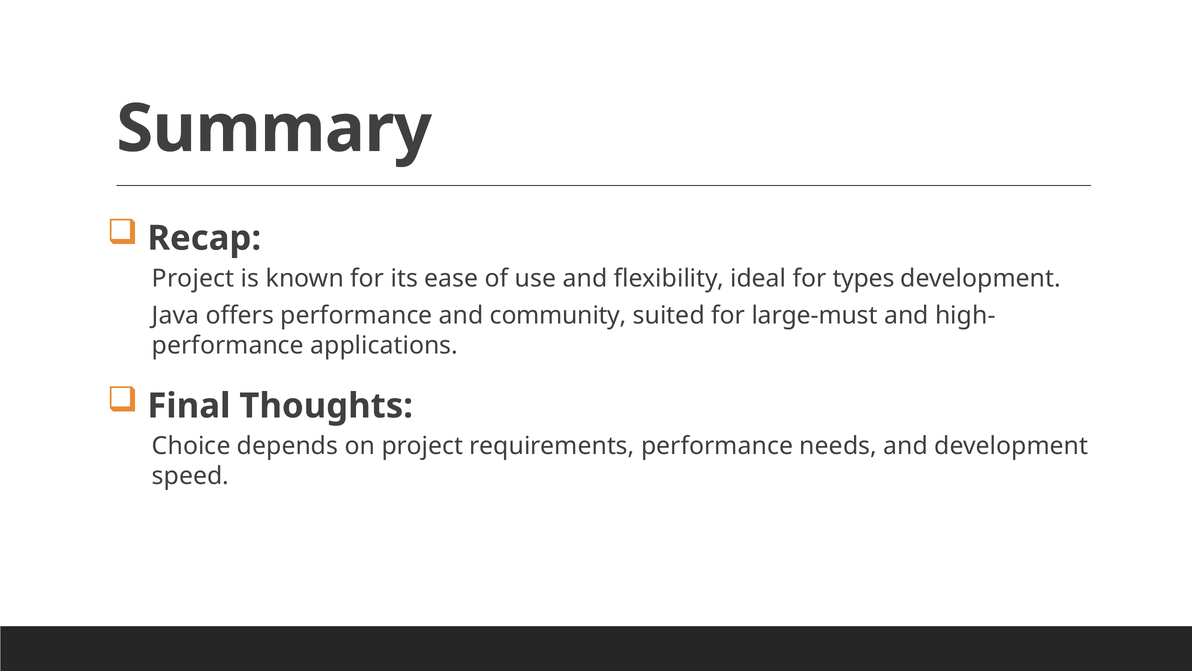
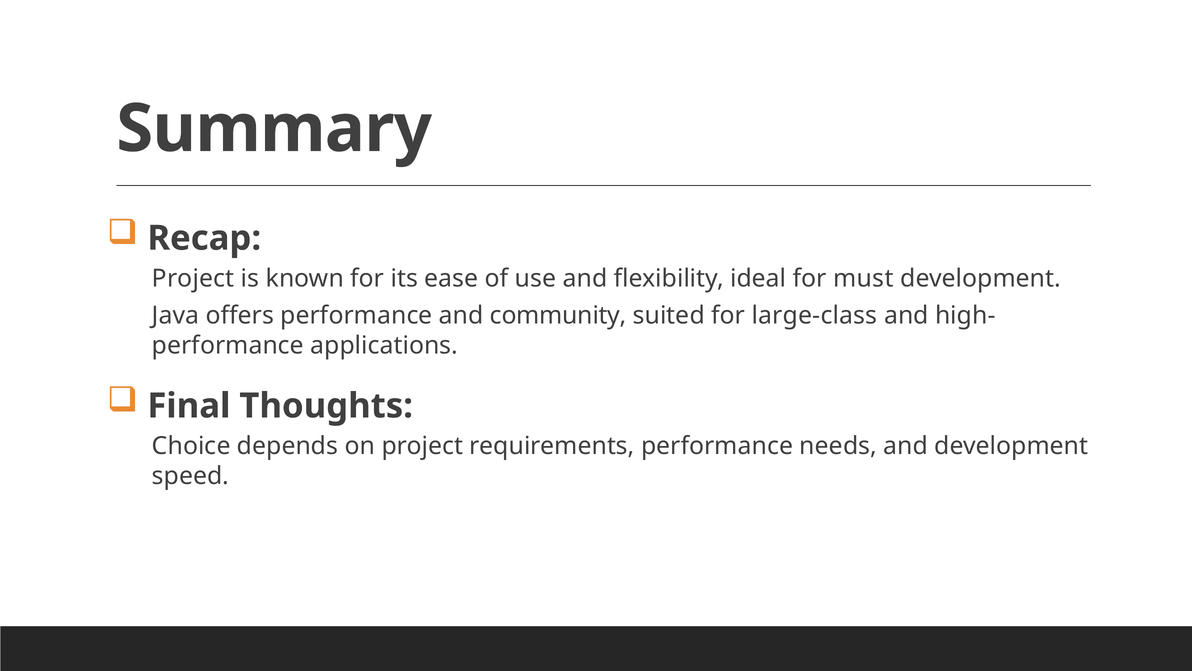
types: types -> must (863, 278)
large-must: large-must -> large-class (814, 315)
